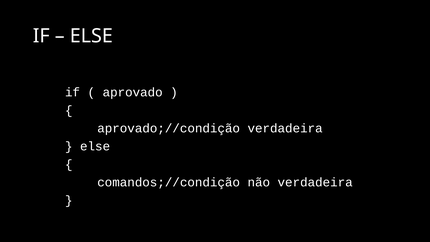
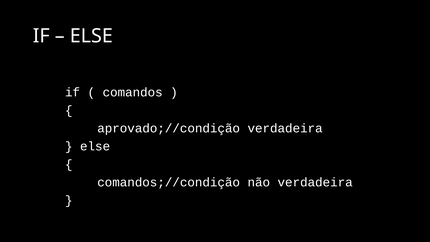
aprovado: aprovado -> comandos (133, 92)
